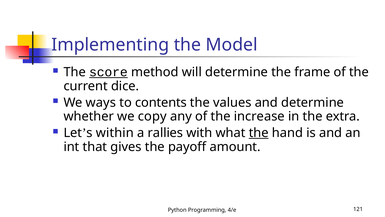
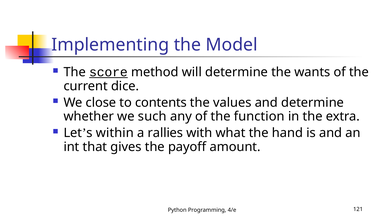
frame: frame -> wants (312, 72)
ways: ways -> close (101, 102)
copy: copy -> such (152, 116)
increase: increase -> function (259, 116)
the underline: present -> none (259, 133)
